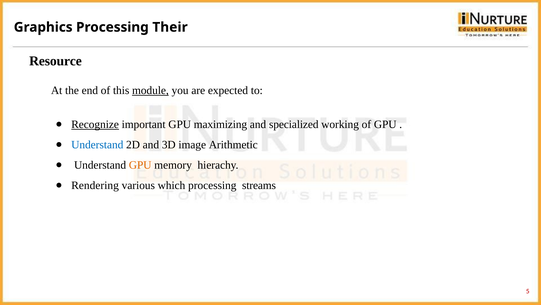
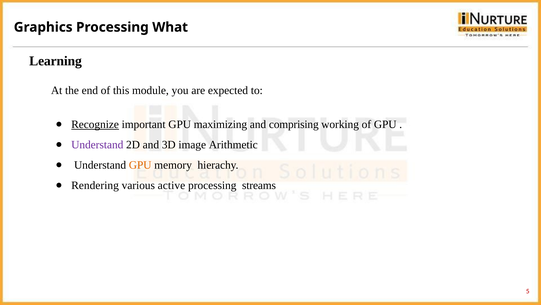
Their: Their -> What (170, 27)
Resource: Resource -> Learning (56, 61)
module underline: present -> none (150, 90)
specialized: specialized -> comprising (294, 124)
Understand colour: blue -> purple (97, 144)
which: which -> active (171, 185)
